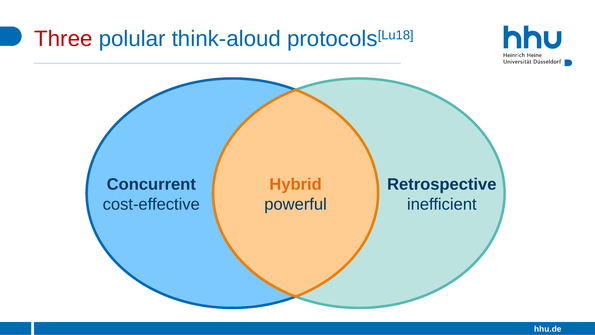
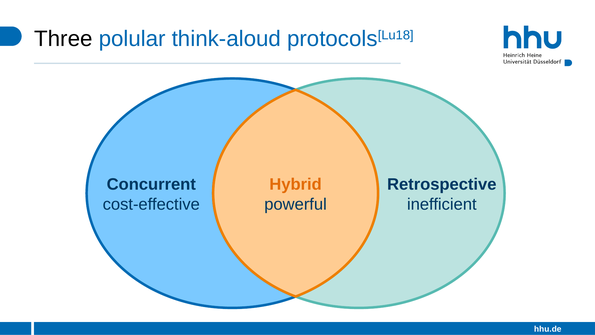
Three colour: red -> black (63, 39)
